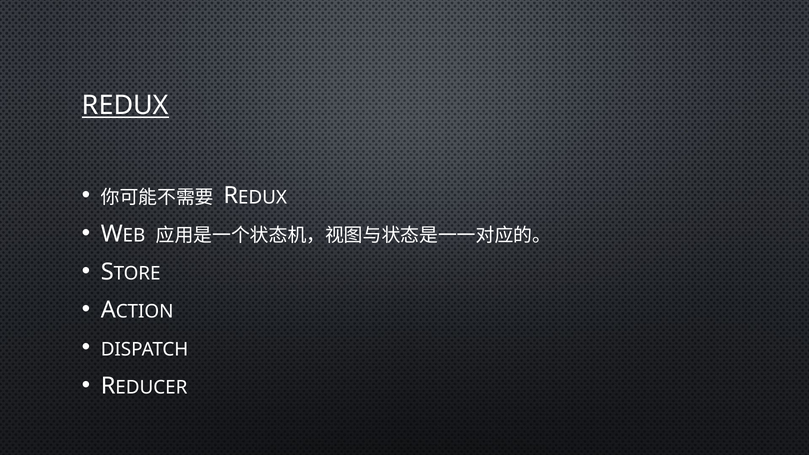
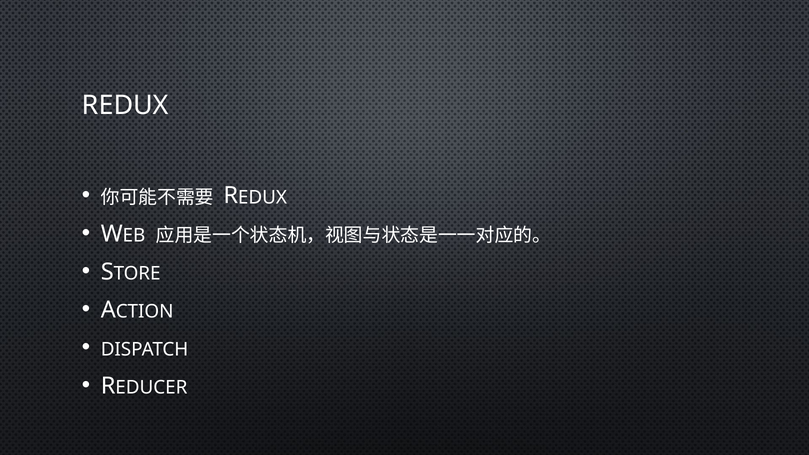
REDUX underline: present -> none (125, 106)
